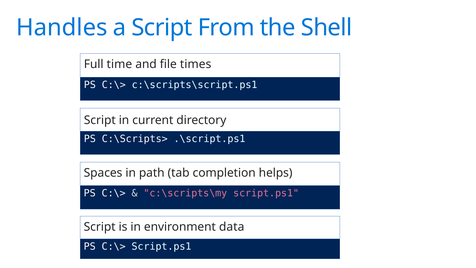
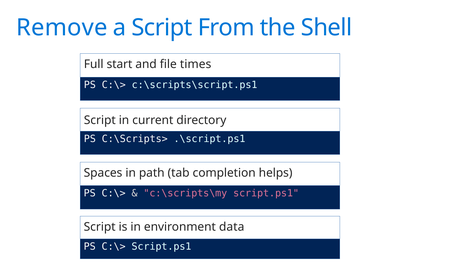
Handles: Handles -> Remove (62, 28)
time: time -> start (119, 64)
